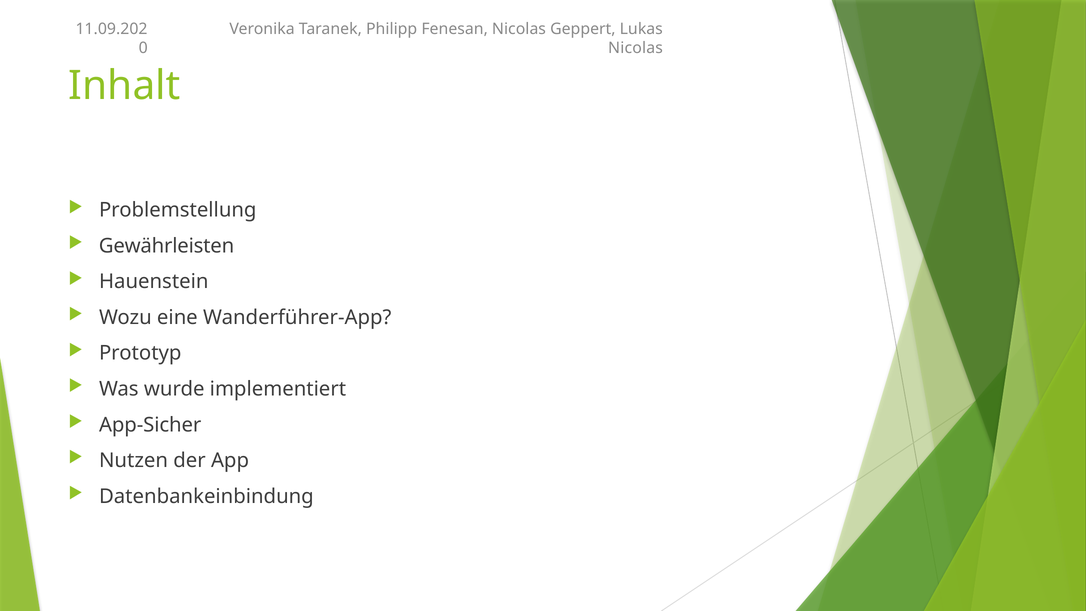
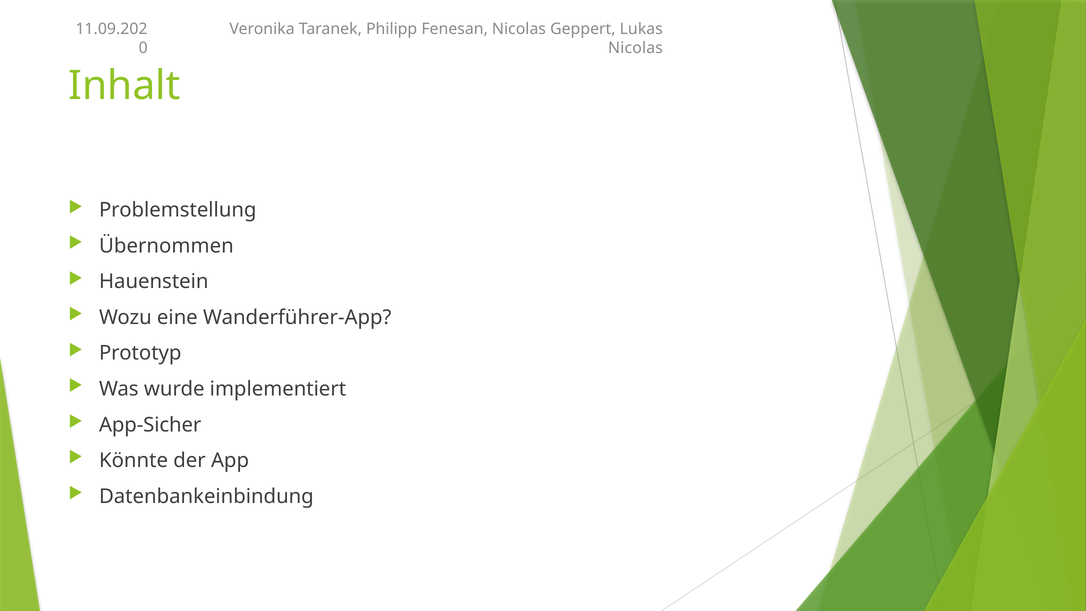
Gewährleisten: Gewährleisten -> Übernommen (166, 246)
Nutzen: Nutzen -> Könnte (134, 460)
